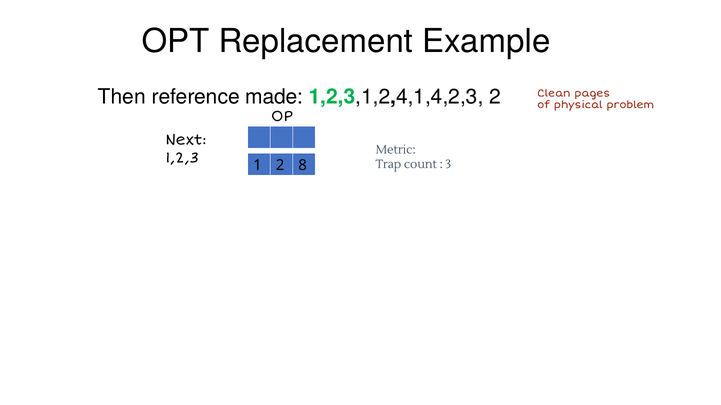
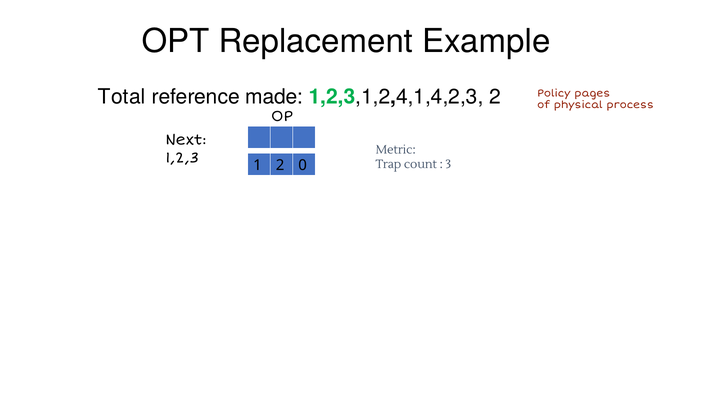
Then: Then -> Total (122, 97)
Clean: Clean -> Policy (554, 94)
problem: problem -> process (630, 105)
8: 8 -> 0 (303, 166)
